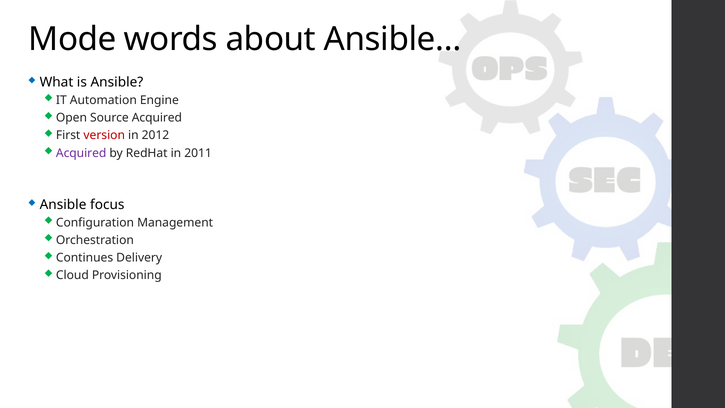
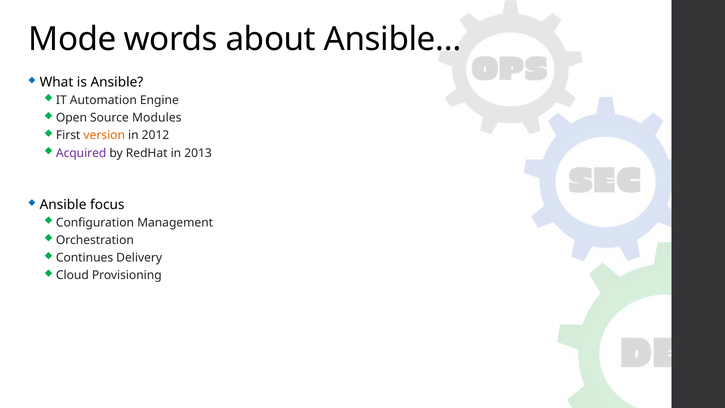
Source Acquired: Acquired -> Modules (157, 118)
version colour: red -> orange (104, 135)
2011: 2011 -> 2013 (198, 153)
